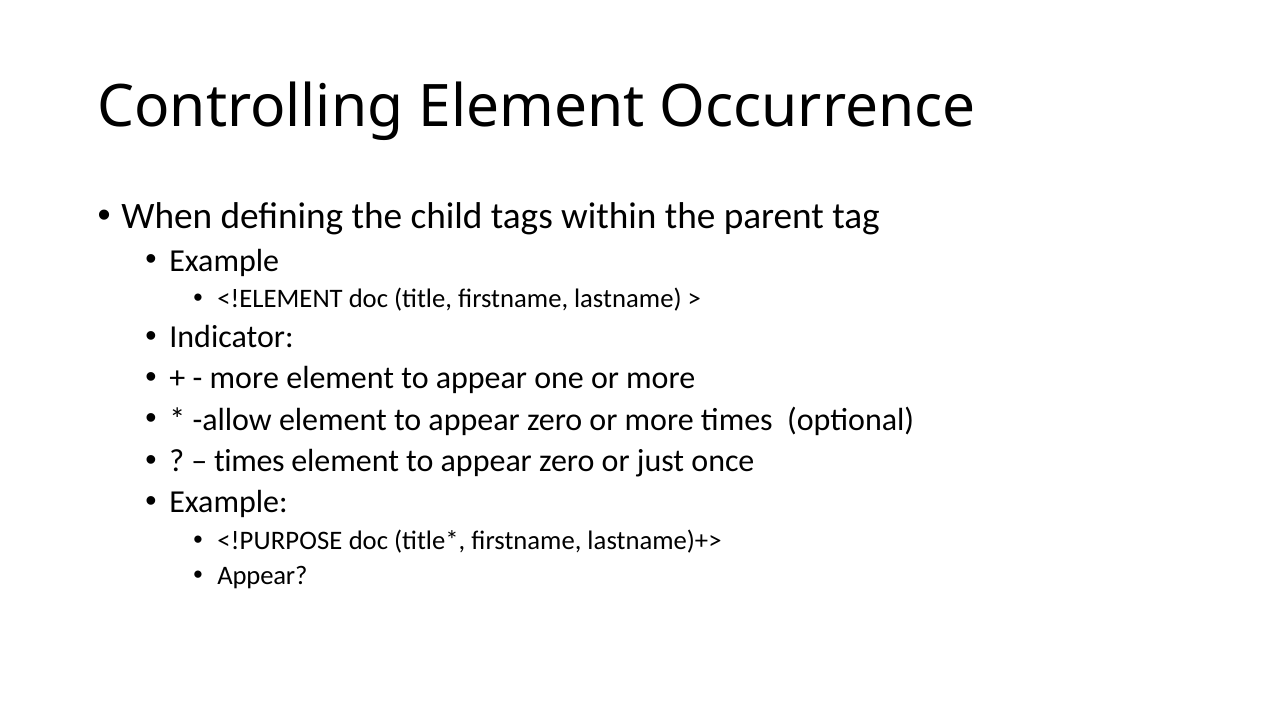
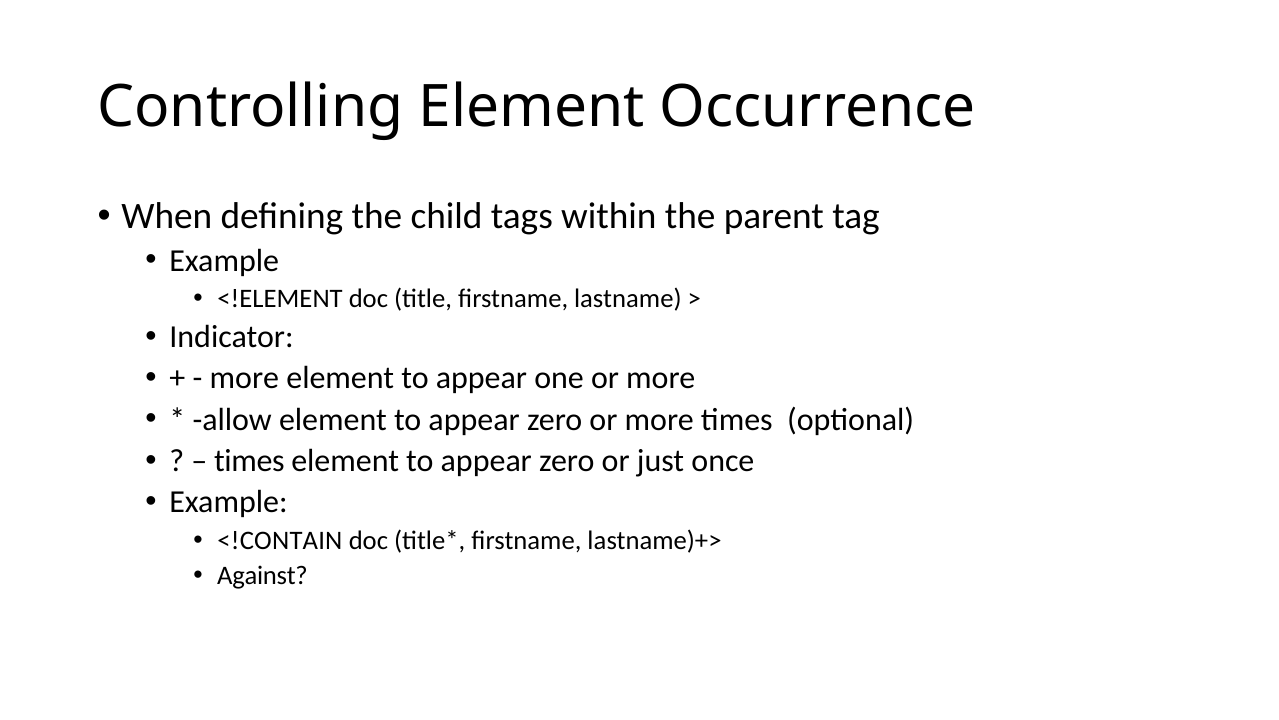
<!PURPOSE: <!PURPOSE -> <!CONTAIN (280, 540)
Appear: Appear -> Against (262, 575)
